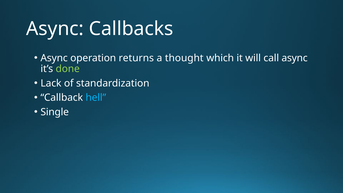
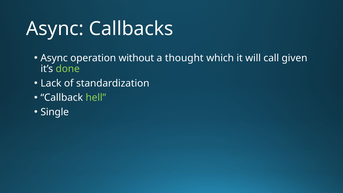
returns: returns -> without (136, 58)
call async: async -> given (295, 58)
hell colour: light blue -> light green (96, 98)
